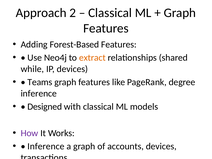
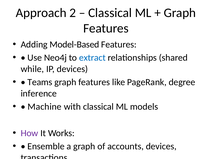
Forest-Based: Forest-Based -> Model-Based (74, 44)
extract colour: orange -> blue (92, 58)
Designed: Designed -> Machine (45, 107)
Inference: Inference -> Ensemble (46, 146)
